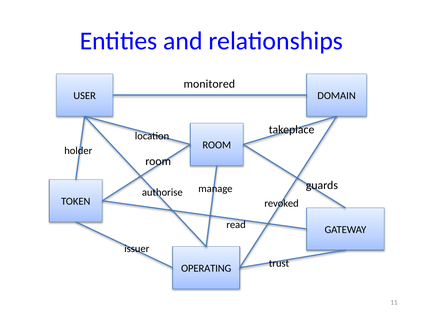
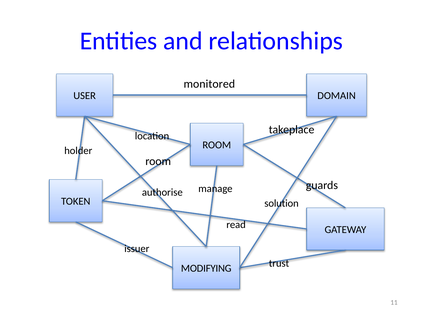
revoked: revoked -> solution (282, 204)
OPERATING: OPERATING -> MODIFYING (206, 269)
